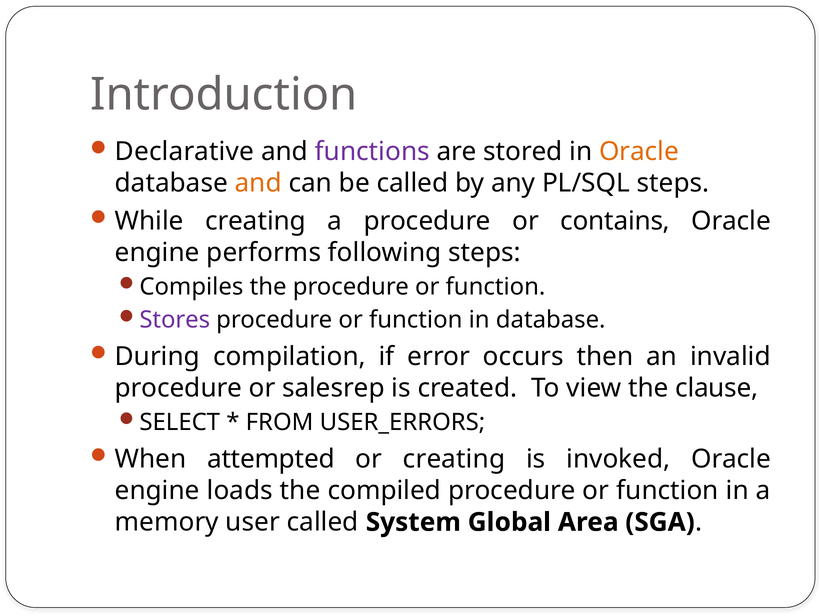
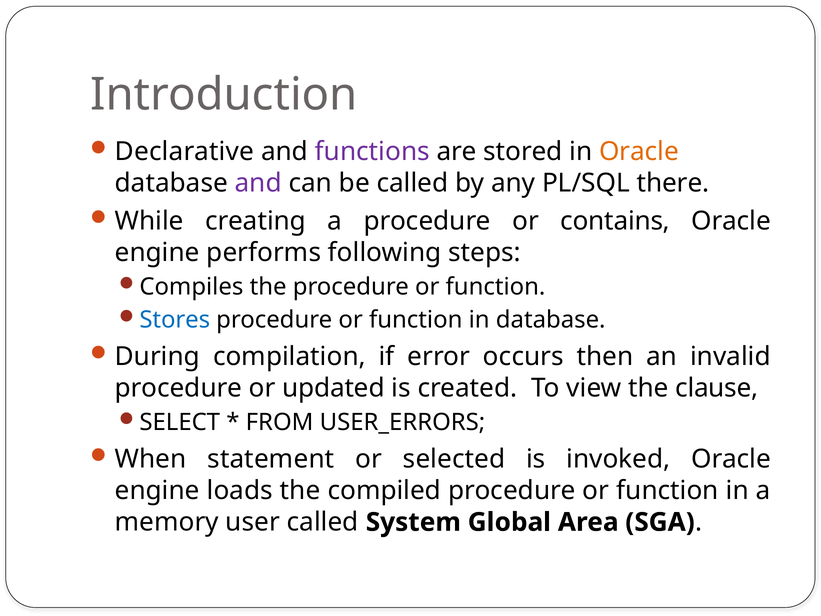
and colour: orange -> purple (258, 183)
PL/SQL steps: steps -> there (673, 183)
Stores colour: purple -> blue (175, 320)
salesrep: salesrep -> updated (333, 388)
attempted: attempted -> statement (271, 459)
or creating: creating -> selected (454, 459)
